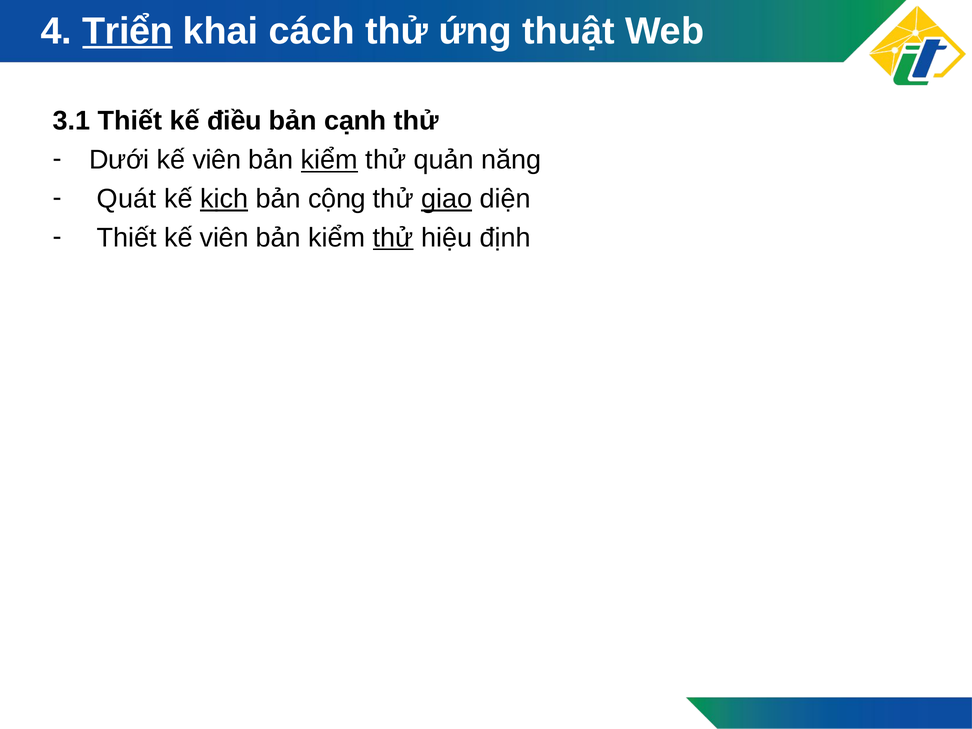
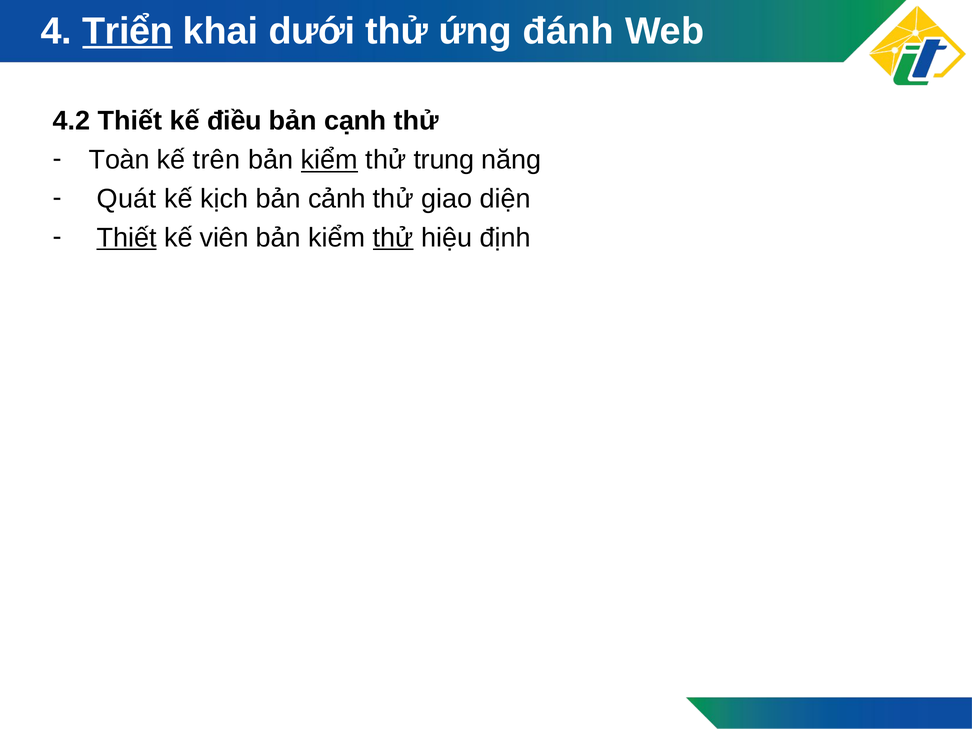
cách: cách -> dưới (312, 31)
thuật: thuật -> đánh (568, 31)
3.1: 3.1 -> 4.2 (71, 121)
Dưới: Dưới -> Toàn (119, 160)
viên: viên -> trên (217, 160)
quản: quản -> trung (444, 160)
kịch underline: present -> none (224, 199)
cộng: cộng -> cảnh (337, 199)
giao underline: present -> none (447, 199)
Thiết underline: none -> present (127, 238)
